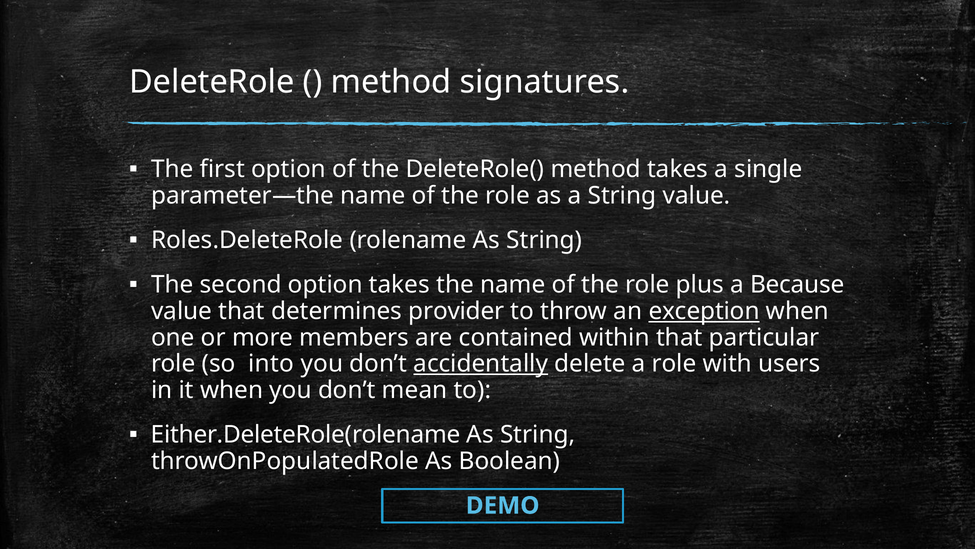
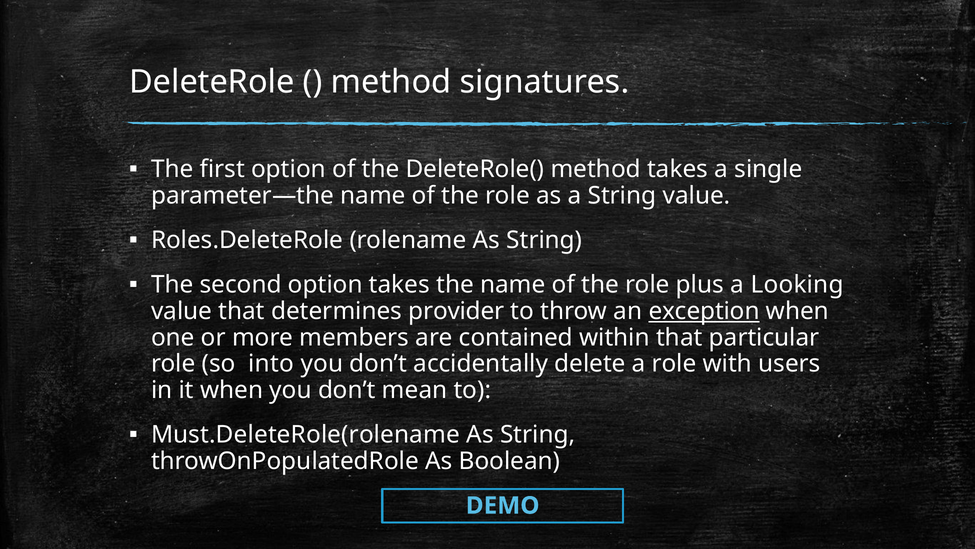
Because: Because -> Looking (797, 285)
accidentally underline: present -> none (481, 364)
Either.DeleteRole(rolename: Either.DeleteRole(rolename -> Must.DeleteRole(rolename (305, 434)
